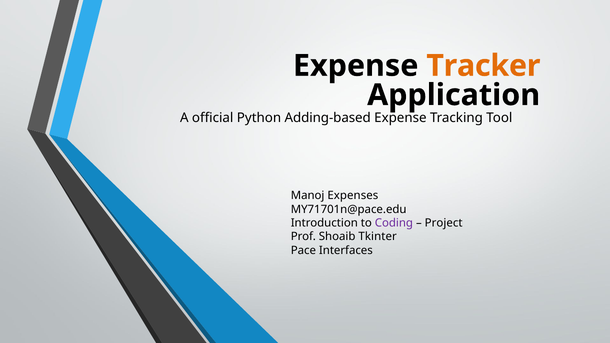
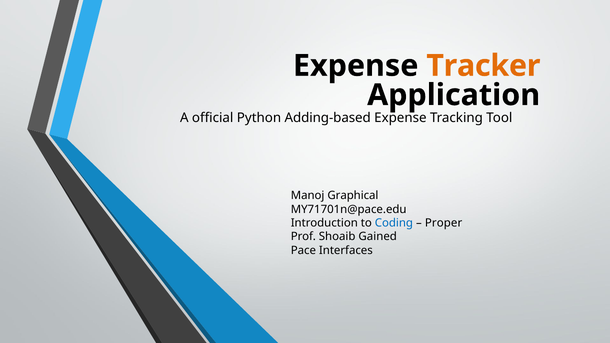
Expenses: Expenses -> Graphical (353, 196)
Coding colour: purple -> blue (394, 223)
Project: Project -> Proper (444, 223)
Tkinter: Tkinter -> Gained (378, 237)
